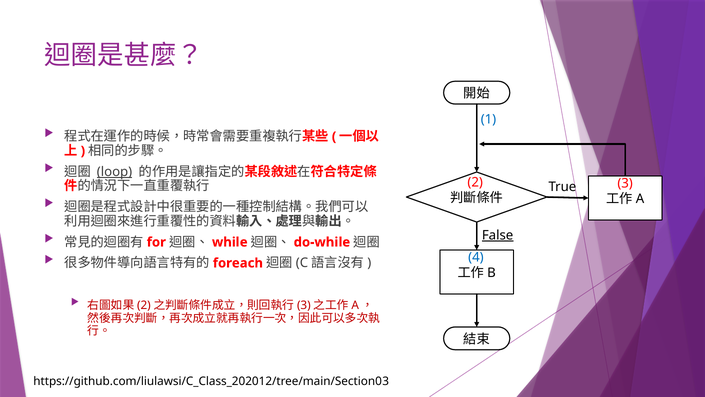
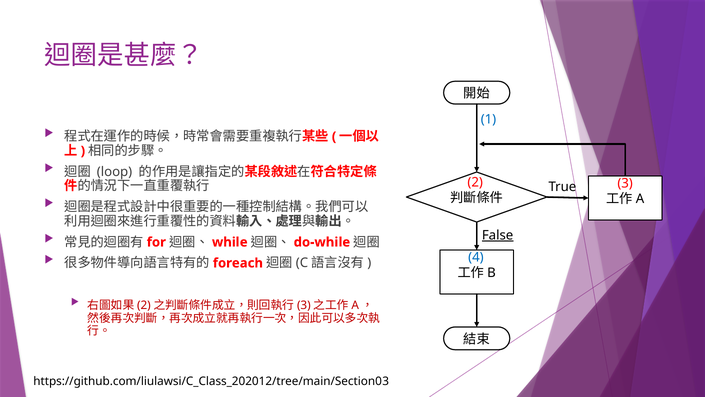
loop underline: present -> none (114, 172)
